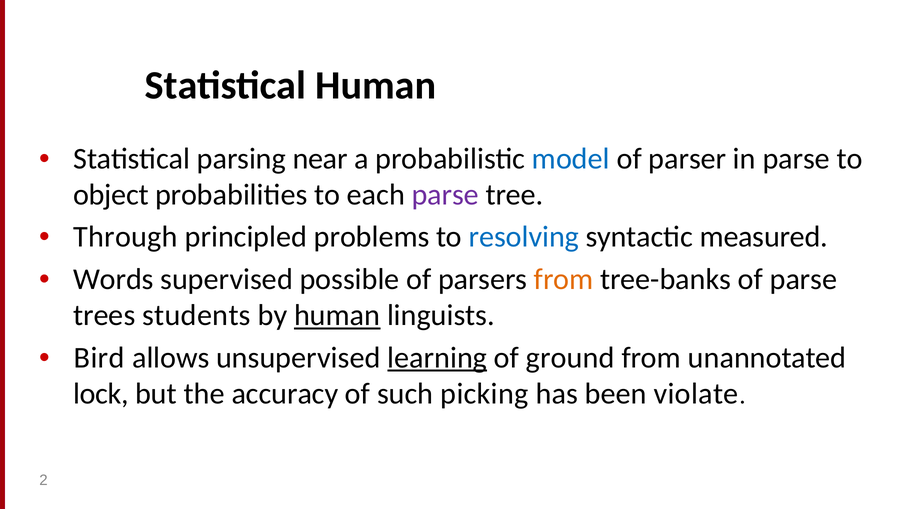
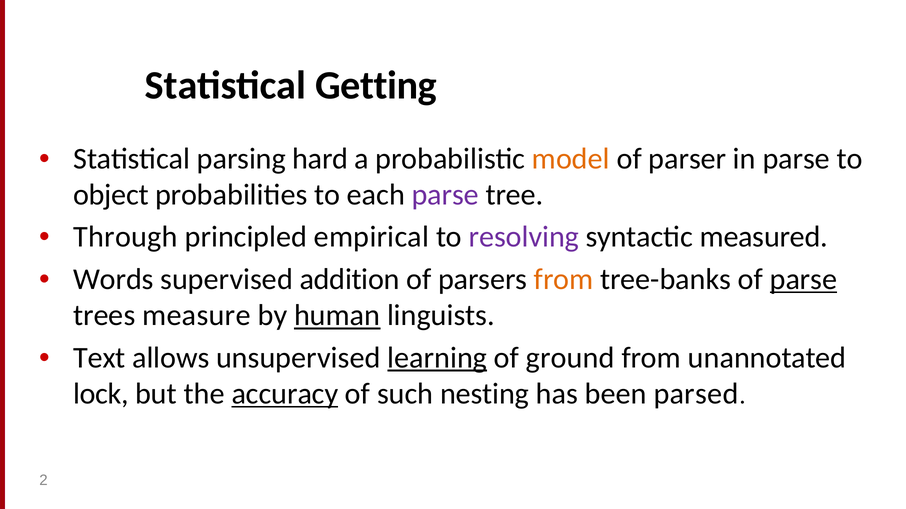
Statistical Human: Human -> Getting (376, 85)
near: near -> hard (320, 159)
model colour: blue -> orange (571, 159)
problems: problems -> empirical (372, 237)
resolving colour: blue -> purple (524, 237)
possible: possible -> addition (350, 280)
parse underline: none -> present (803, 280)
students: students -> measure (196, 316)
Bird: Bird -> Text (99, 358)
accuracy underline: none -> present (285, 394)
picking: picking -> nesting (485, 394)
violate: violate -> parsed (696, 394)
